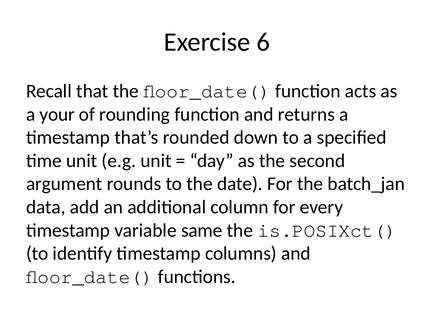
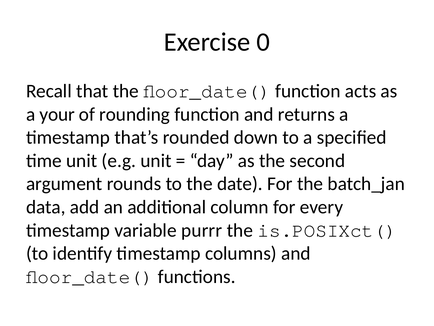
6: 6 -> 0 (263, 42)
same: same -> purrr (202, 230)
